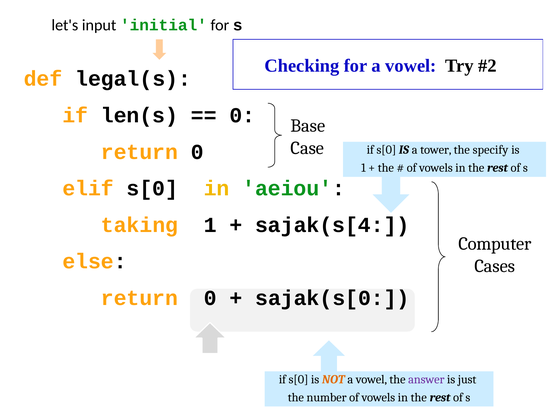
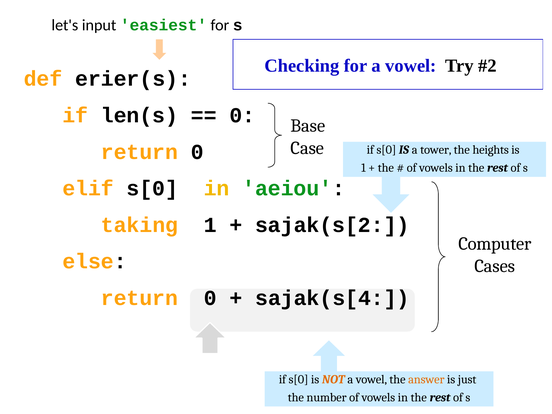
initial: initial -> easiest (163, 25)
legal(s: legal(s -> erier(s (133, 79)
specify: specify -> heights (491, 150)
sajak(s[4: sajak(s[4 -> sajak(s[2 (332, 225)
sajak(s[0: sajak(s[0 -> sajak(s[4 (332, 298)
answer colour: purple -> orange (426, 379)
